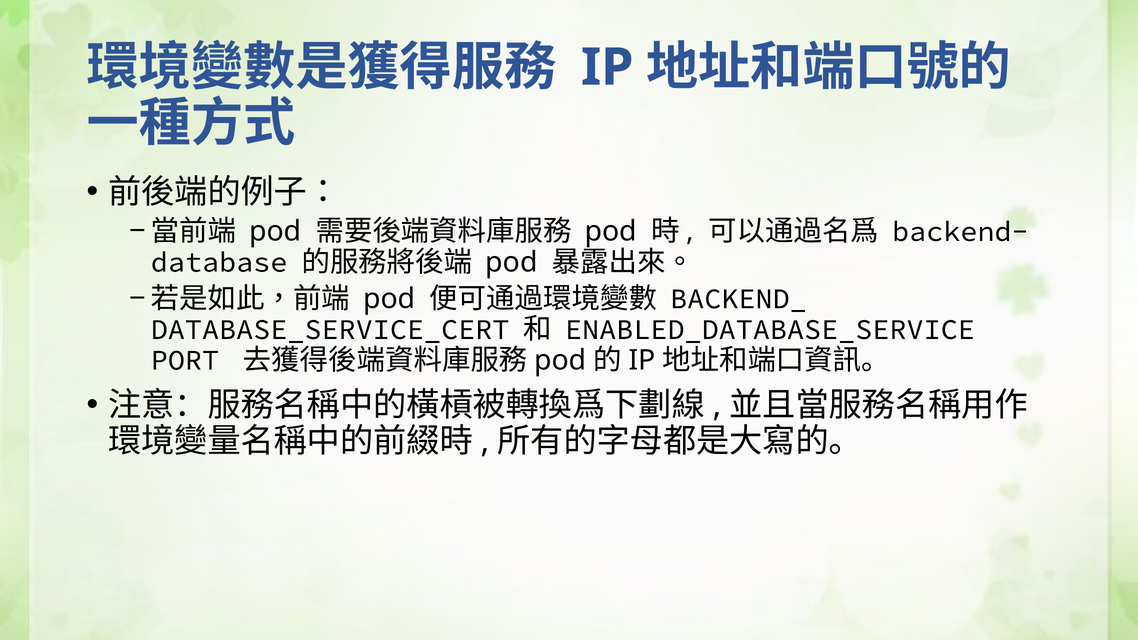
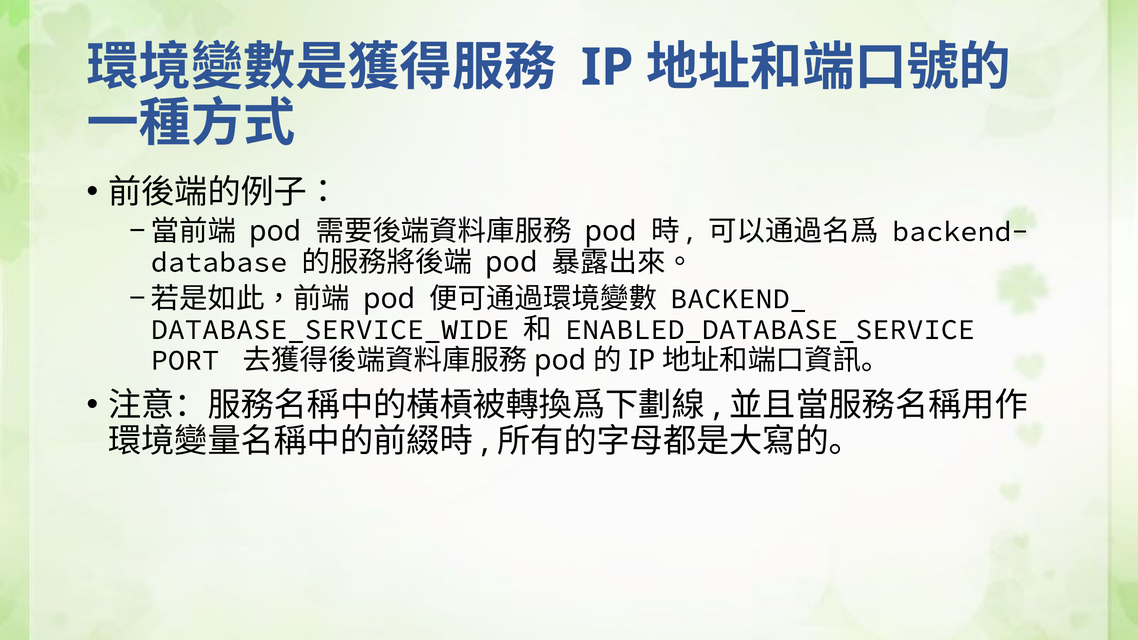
DATABASE_SERVICE_CERT: DATABASE_SERVICE_CERT -> DATABASE_SERVICE_WIDE (330, 330)
